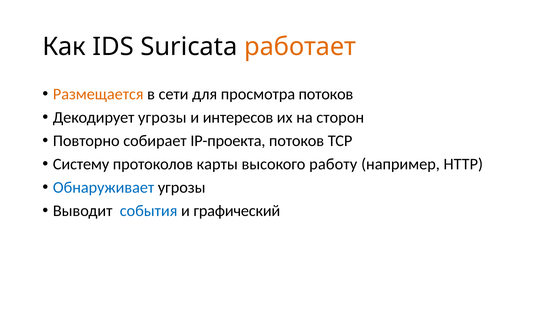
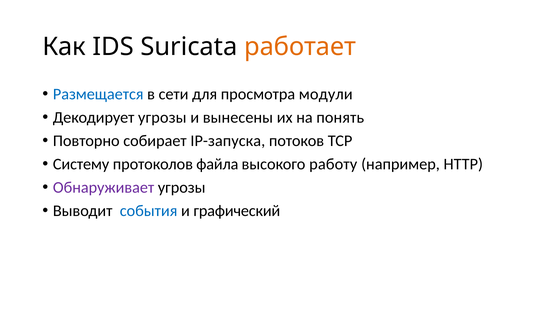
Размещается colour: orange -> blue (98, 94)
просмотра потоков: потоков -> модули (326, 94)
интересов: интересов -> вынесены (238, 118)
сторон: сторон -> понять (340, 118)
IP-проекта: IP-проекта -> IP-запуска (228, 141)
карты: карты -> файла (217, 164)
Обнаруживает colour: blue -> purple (104, 188)
